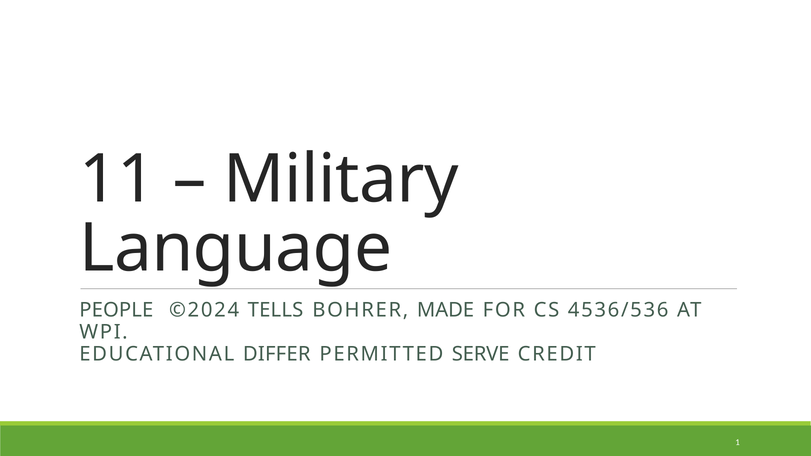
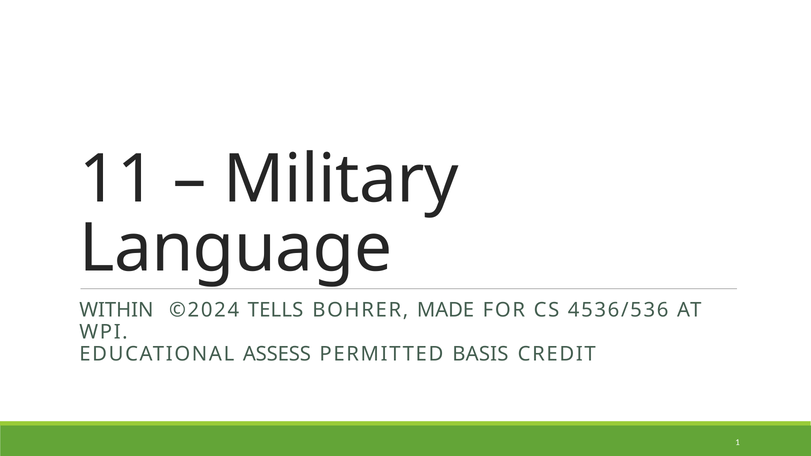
PEOPLE: PEOPLE -> WITHIN (116, 310)
DIFFER: DIFFER -> ASSESS (277, 354)
SERVE: SERVE -> BASIS (480, 354)
